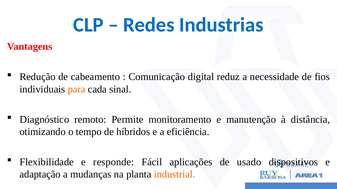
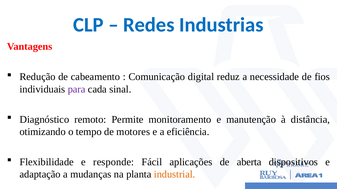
para colour: orange -> purple (77, 89)
híbridos: híbridos -> motores (133, 132)
usado: usado -> aberta (249, 162)
